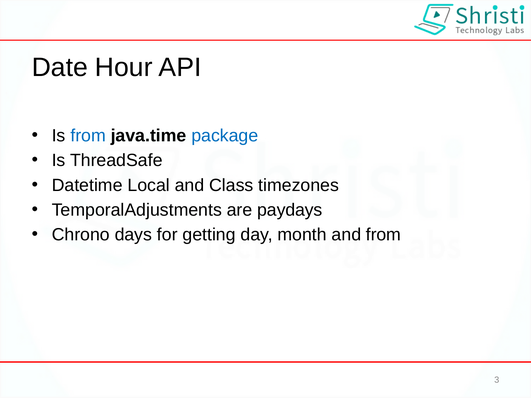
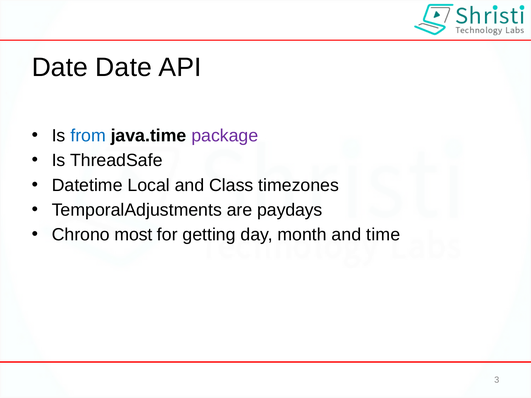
Date Hour: Hour -> Date (124, 67)
package colour: blue -> purple (225, 136)
days: days -> most (133, 235)
and from: from -> time (383, 235)
